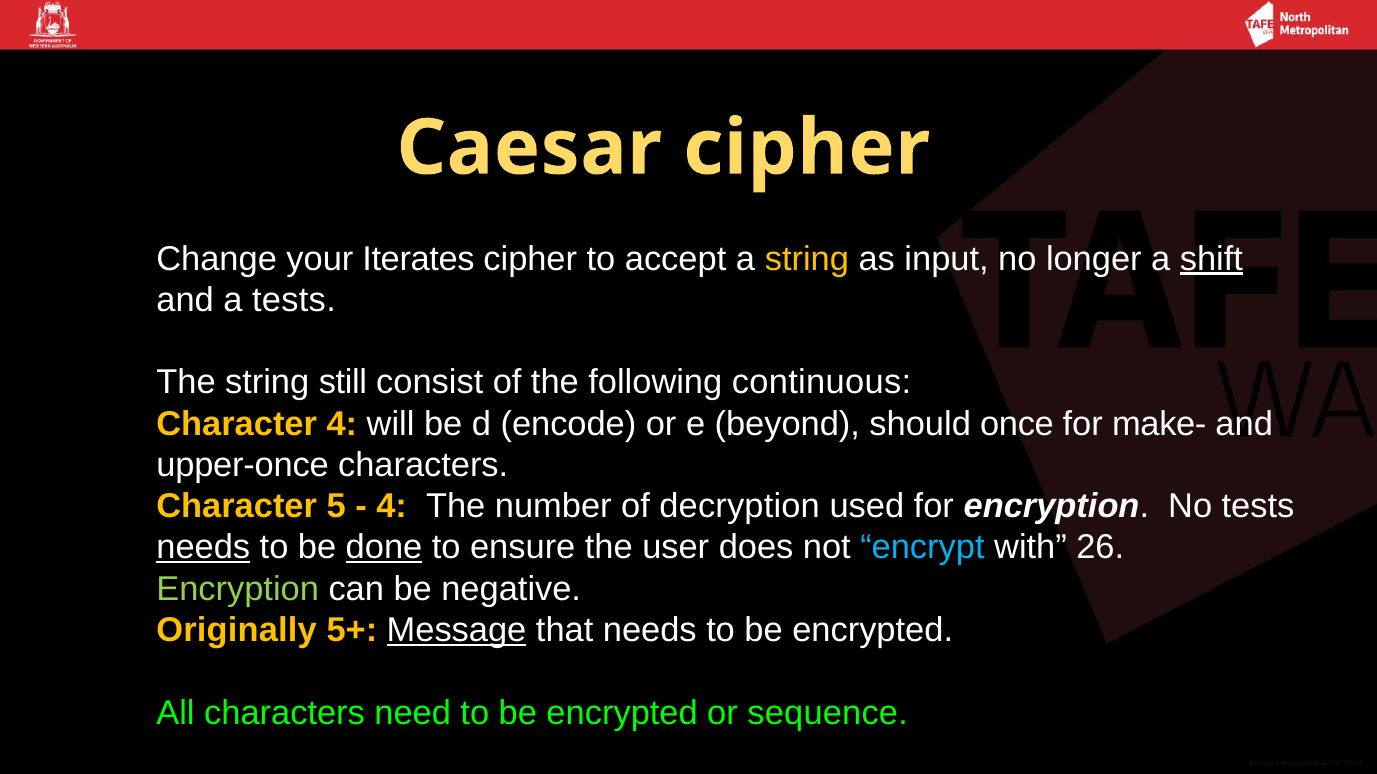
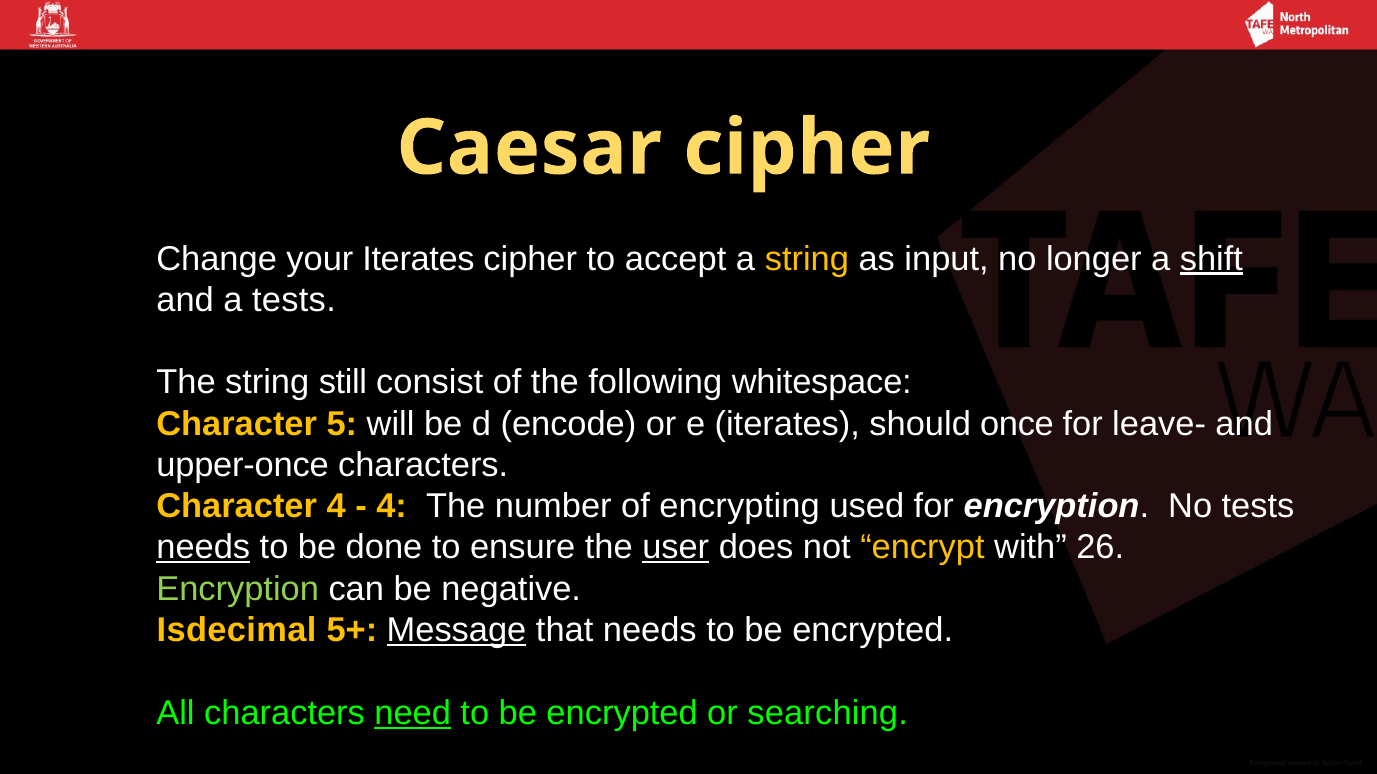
continuous: continuous -> whitespace (822, 383)
Character 4: 4 -> 5 (342, 424)
e beyond: beyond -> iterates (787, 424)
make-: make- -> leave- (1159, 424)
Character 5: 5 -> 4 (336, 507)
decryption: decryption -> encrypting (740, 507)
done underline: present -> none (384, 548)
user underline: none -> present (676, 548)
encrypt colour: light blue -> yellow (922, 548)
Originally: Originally -> Isdecimal (237, 631)
need underline: none -> present (413, 713)
sequence: sequence -> searching (828, 713)
